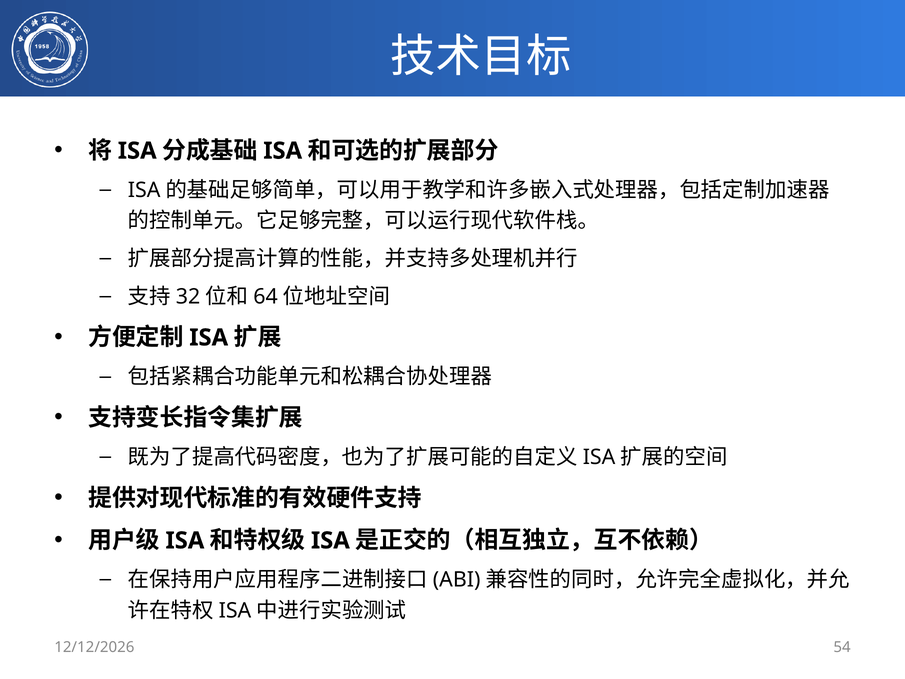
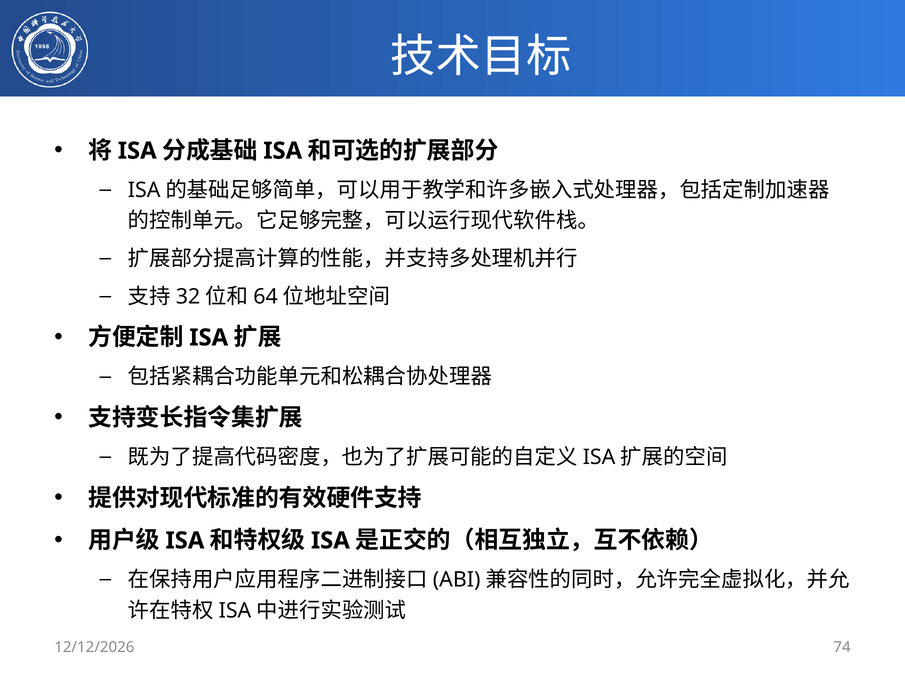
54: 54 -> 74 (842, 647)
